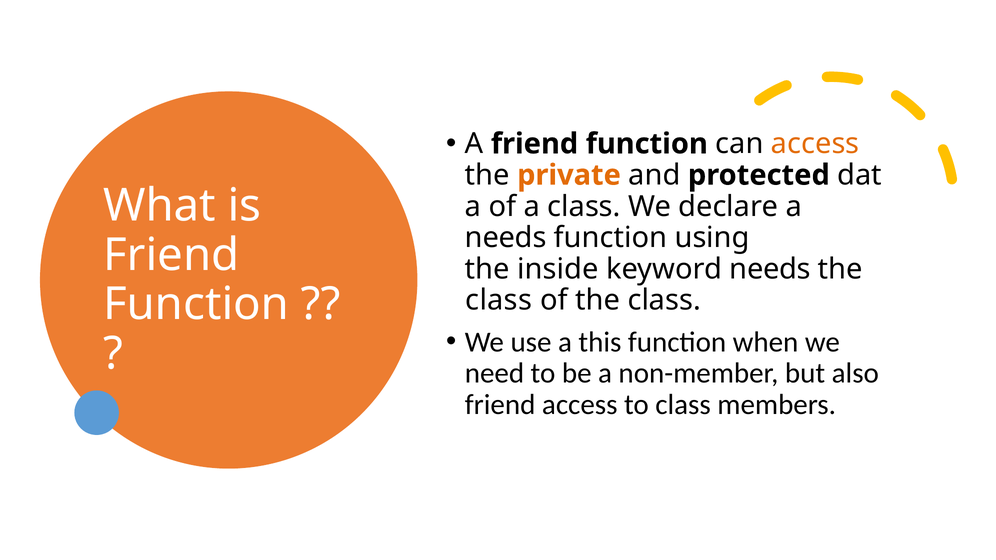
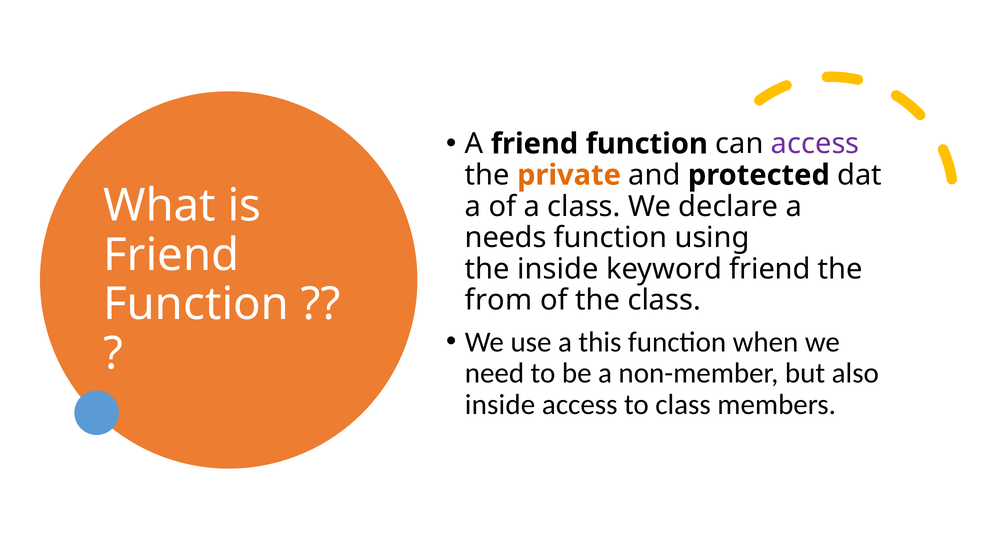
access colour: orange -> purple (815, 144)
keyword needs: needs -> friend (770, 269)
class: class -> from (499, 300)
friend: friend -> inside (500, 405)
